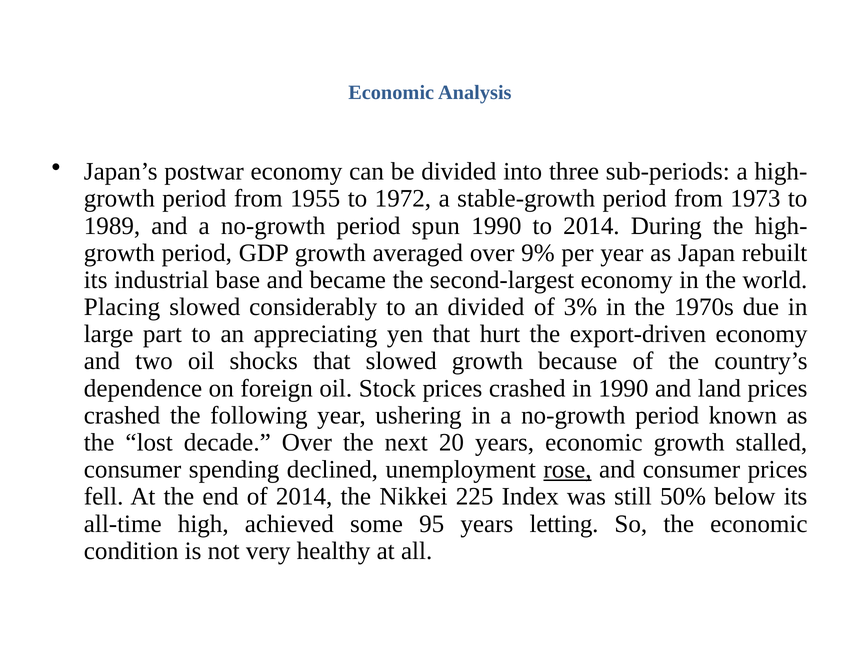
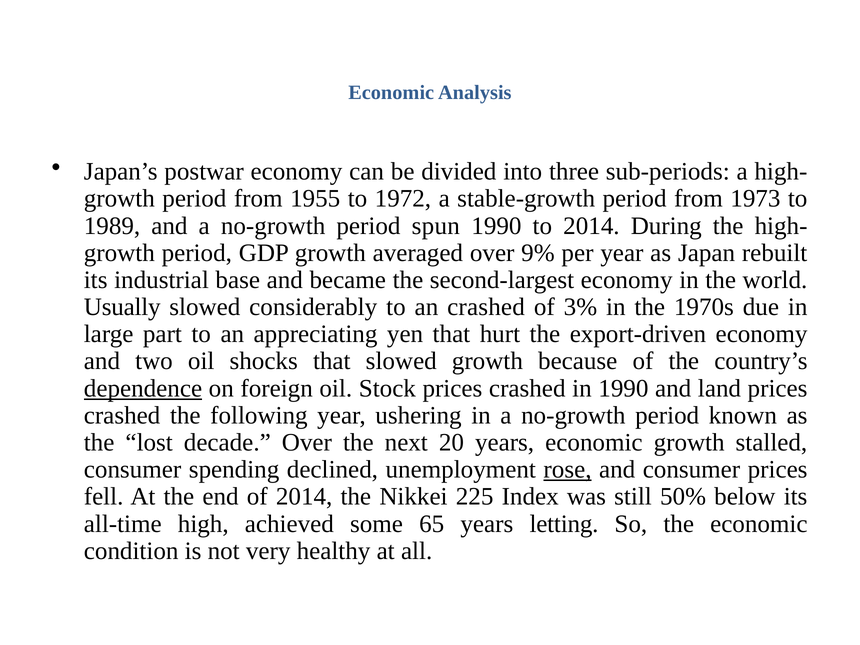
Placing: Placing -> Usually (122, 307)
an divided: divided -> crashed (486, 307)
dependence underline: none -> present (143, 388)
95: 95 -> 65 (432, 524)
